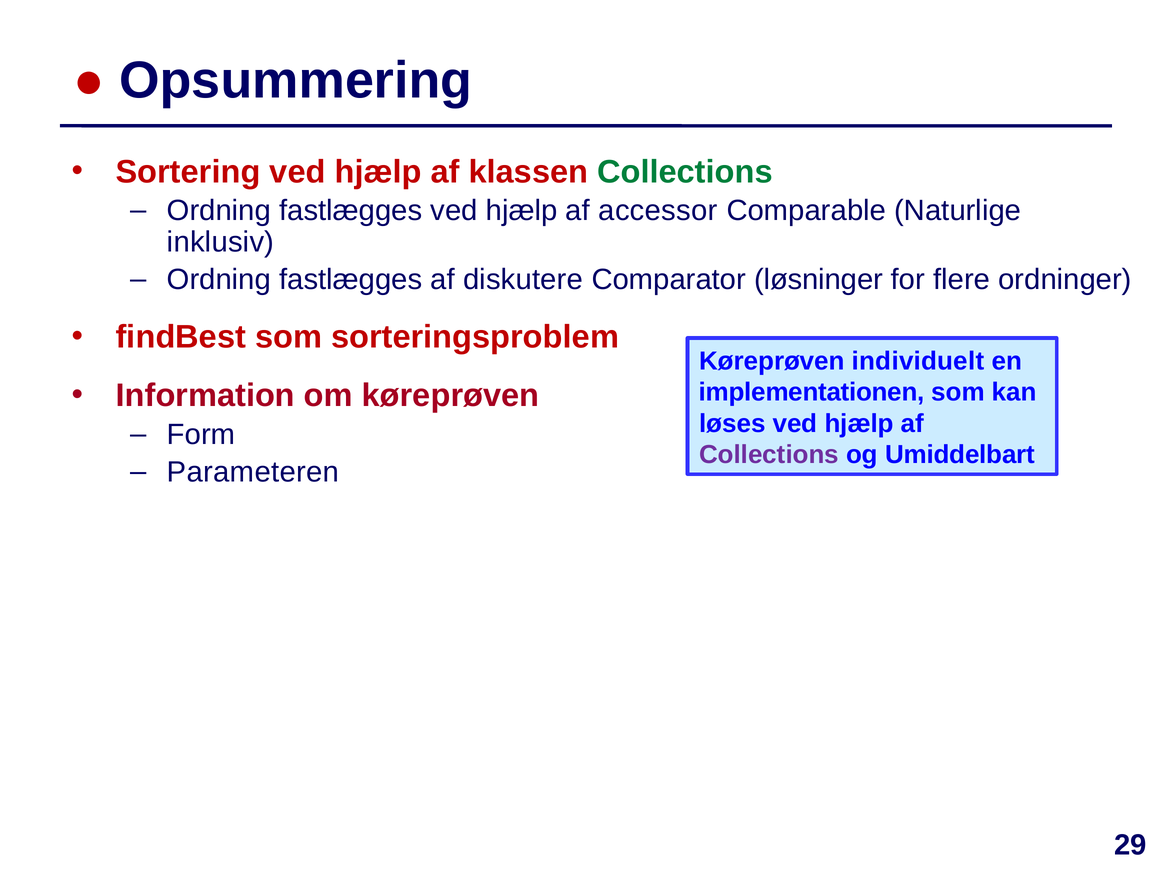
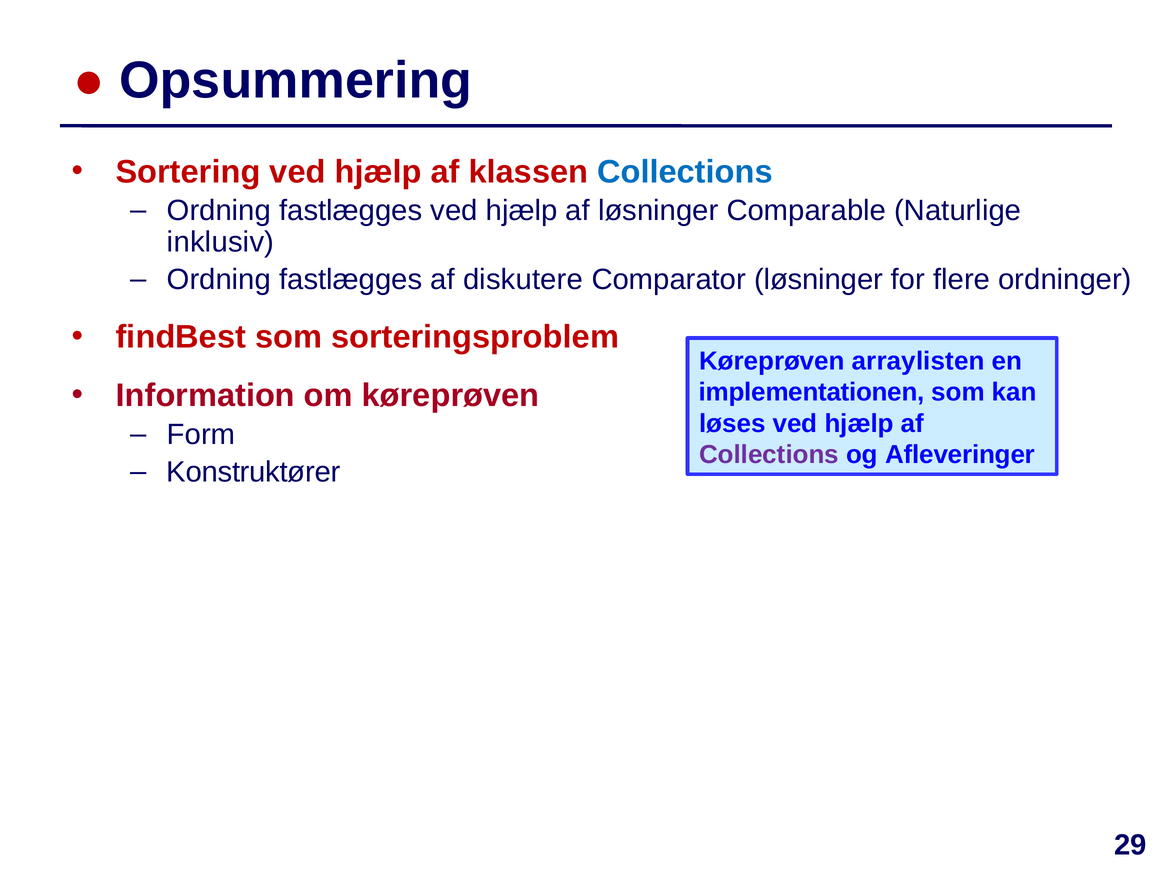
Collections colour: green -> blue (685, 172)
af accessor: accessor -> løsninger (658, 211)
individuelt: individuelt -> arraylisten (918, 361)
Umiddelbart: Umiddelbart -> Afleveringer (960, 455)
Parameteren: Parameteren -> Konstruktører (253, 472)
